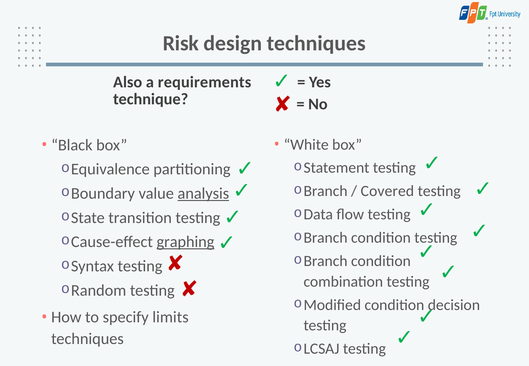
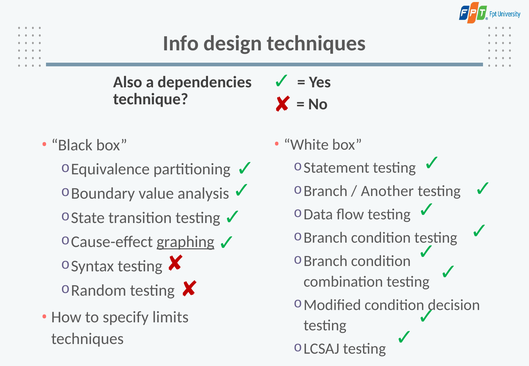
Risk: Risk -> Info (181, 43)
requirements: requirements -> dependencies (205, 82)
Covered: Covered -> Another (387, 191)
analysis underline: present -> none (203, 194)
